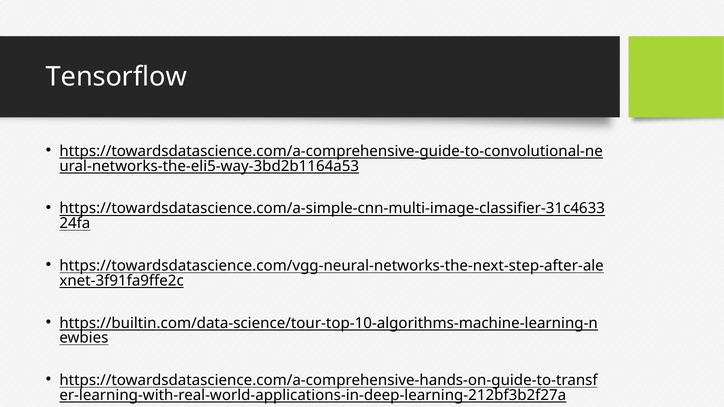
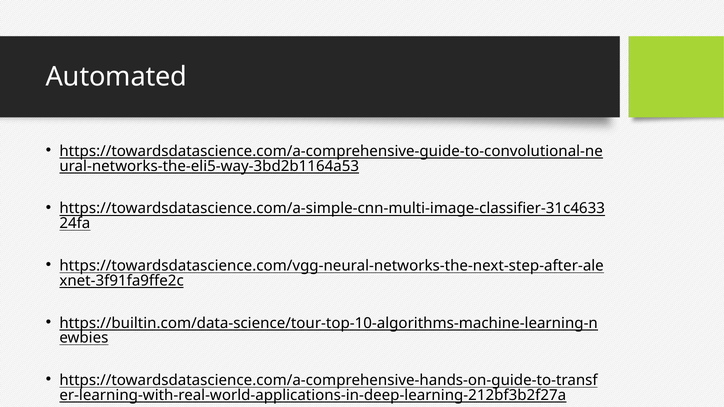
Tensorflow: Tensorflow -> Automated (116, 77)
